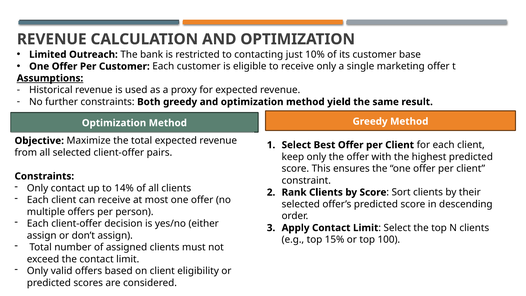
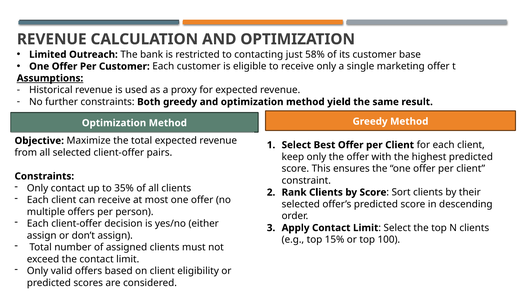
10%: 10% -> 58% (315, 55)
14%: 14% -> 35% (124, 188)
